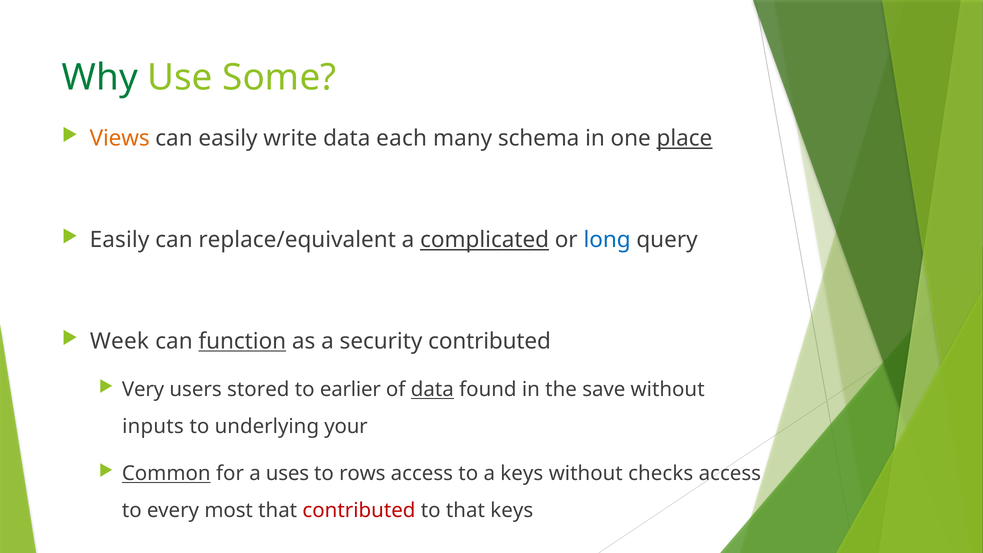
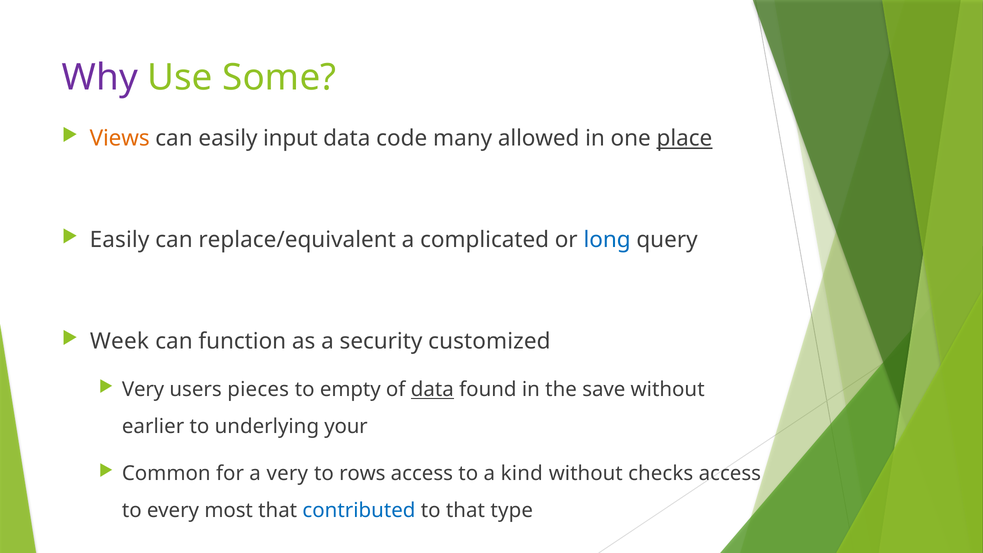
Why colour: green -> purple (100, 78)
write: write -> input (290, 138)
each: each -> code (402, 138)
schema: schema -> allowed (539, 138)
complicated underline: present -> none (485, 240)
function underline: present -> none (242, 341)
security contributed: contributed -> customized (489, 341)
stored: stored -> pieces (258, 390)
earlier: earlier -> empty (350, 390)
inputs: inputs -> earlier (153, 426)
Common underline: present -> none (166, 474)
a uses: uses -> very (287, 474)
a keys: keys -> kind (522, 474)
contributed colour: red -> blue (359, 511)
that keys: keys -> type (512, 511)
